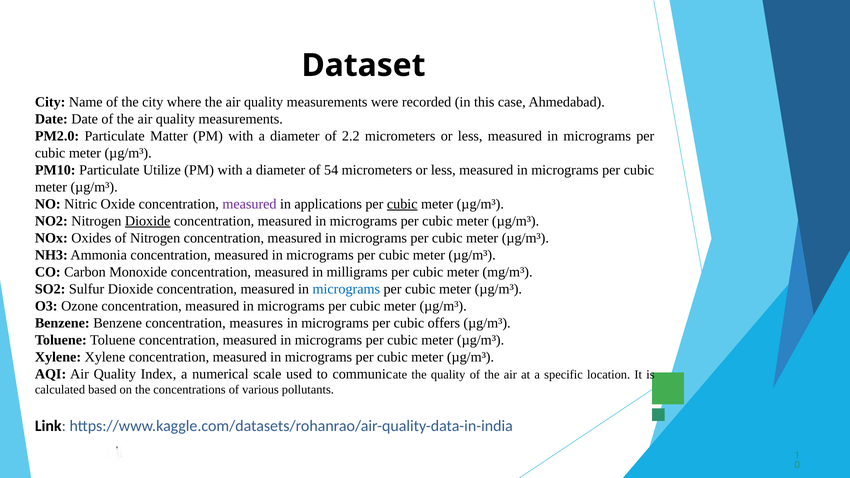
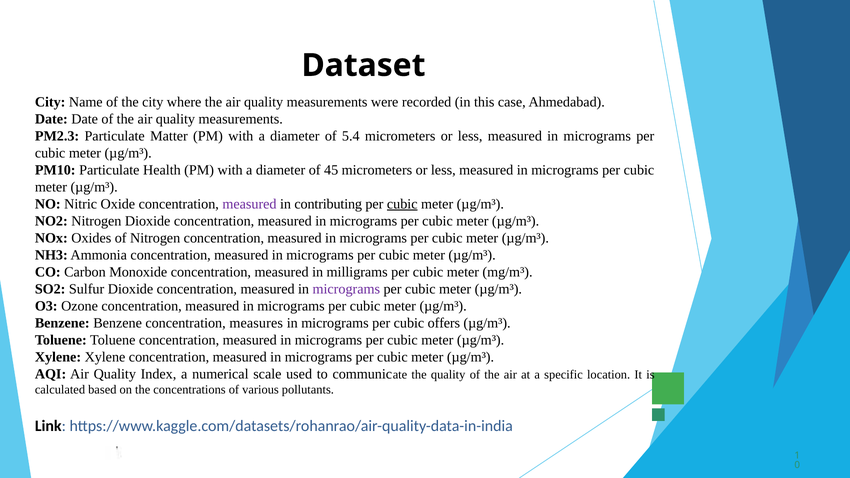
PM2.0: PM2.0 -> PM2.3 (57, 136)
2.2: 2.2 -> 5.4 (351, 136)
Utilize: Utilize -> Health (162, 170)
54: 54 -> 45 (331, 170)
applications: applications -> contributing (328, 204)
Dioxide underline: present -> none (148, 221)
micrograms colour: blue -> purple (346, 289)
